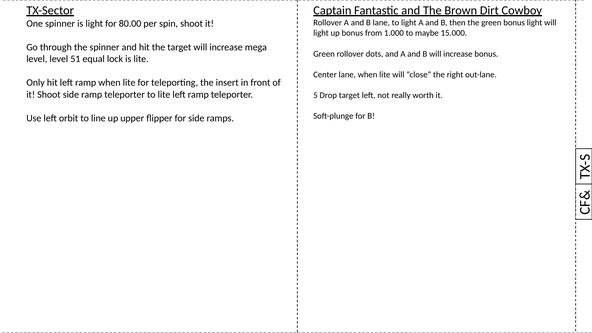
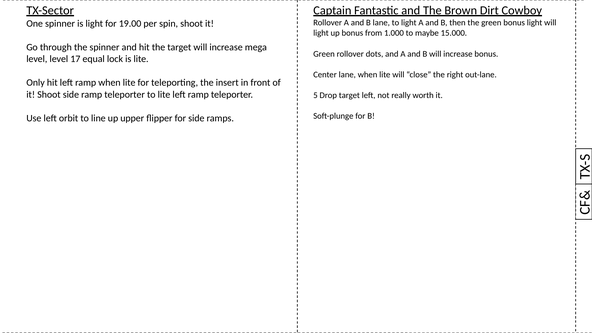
80.00: 80.00 -> 19.00 (130, 24)
51: 51 -> 17 (75, 59)
